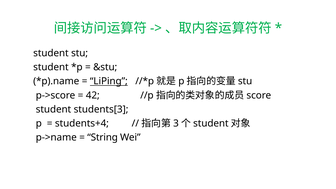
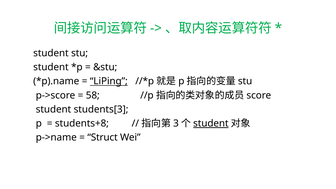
42: 42 -> 58 (93, 95)
students+4: students+4 -> students+8 (82, 123)
student underline: none -> present (211, 123)
String: String -> Struct (103, 137)
